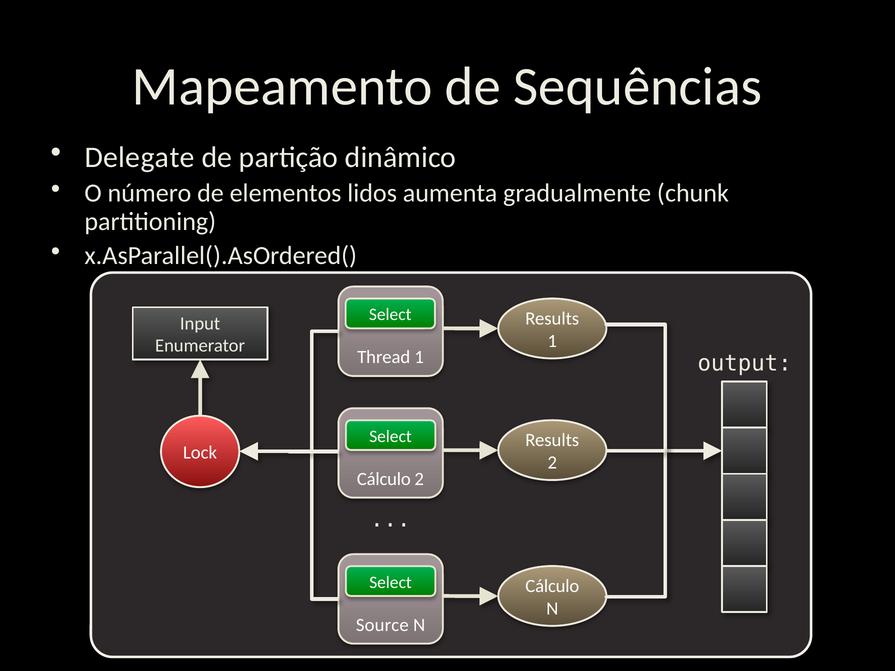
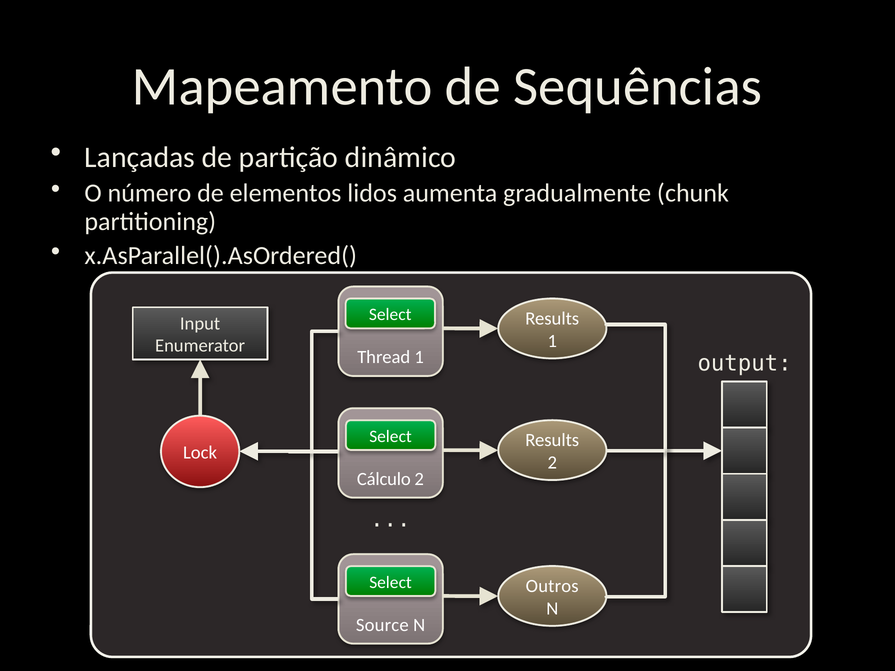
Delegate: Delegate -> Lançadas (140, 157)
Cálculo: Cálculo -> Outros (552, 586)
